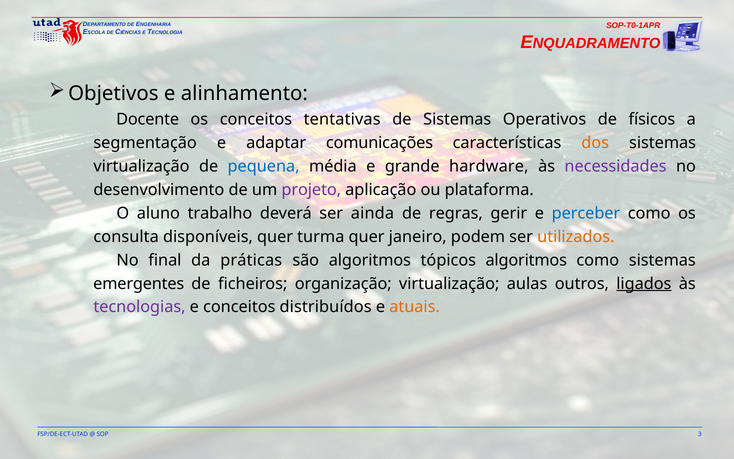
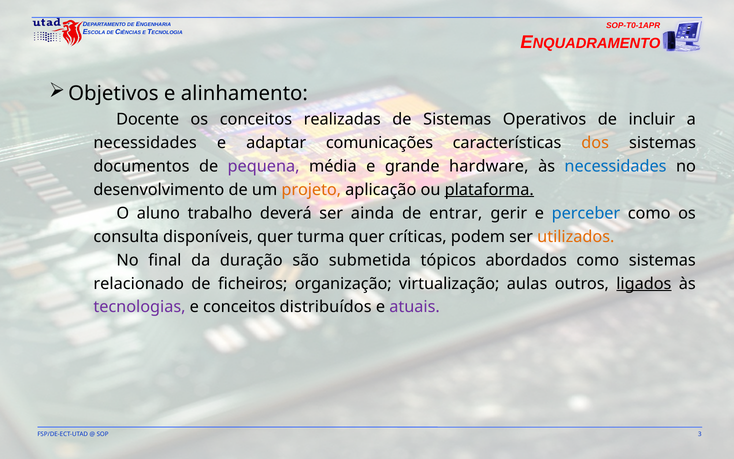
tentativas: tentativas -> realizadas (342, 119)
físicos: físicos -> incluir (652, 119)
segmentação: segmentação -> necessidades (145, 143)
virtualização: virtualização -> documentos (141, 166)
pequena colour: blue -> purple (264, 166)
necessidades colour: purple -> blue (615, 166)
projeto colour: purple -> orange (311, 190)
plataforma underline: none -> present (489, 190)
regras: regras -> entrar (456, 213)
janeiro: janeiro -> críticas (418, 237)
práticas: práticas -> duração (251, 260)
são algoritmos: algoritmos -> submetida (370, 260)
tópicos algoritmos: algoritmos -> abordados (526, 260)
emergentes: emergentes -> relacionado (139, 283)
atuais colour: orange -> purple (415, 307)
